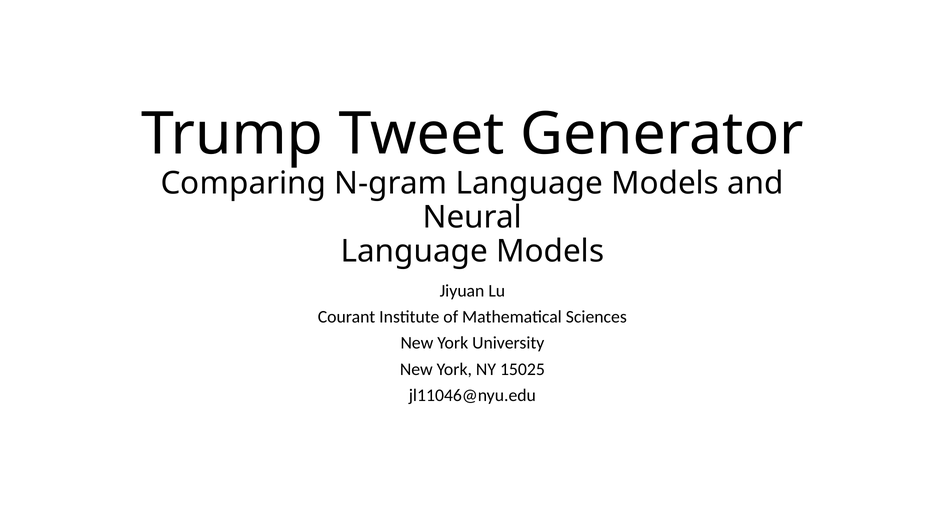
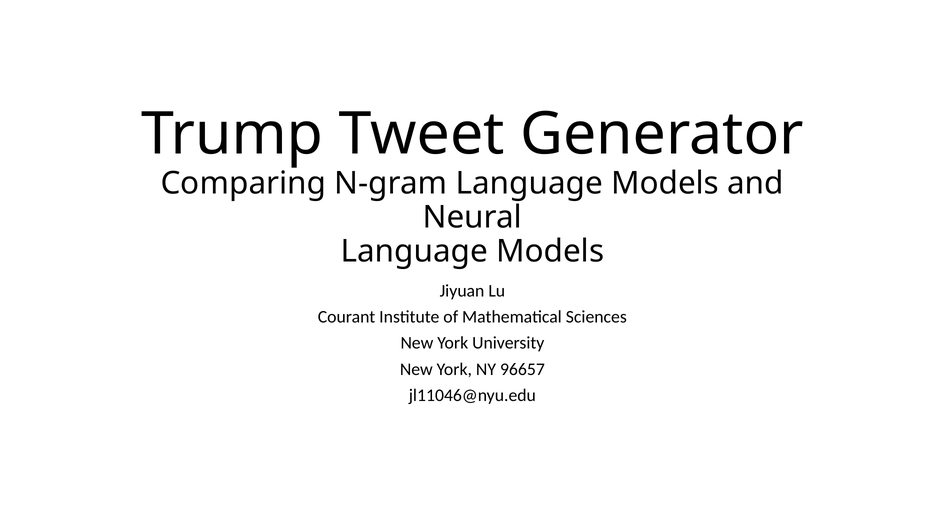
15025: 15025 -> 96657 (522, 369)
